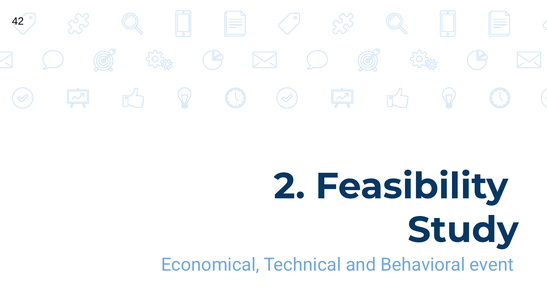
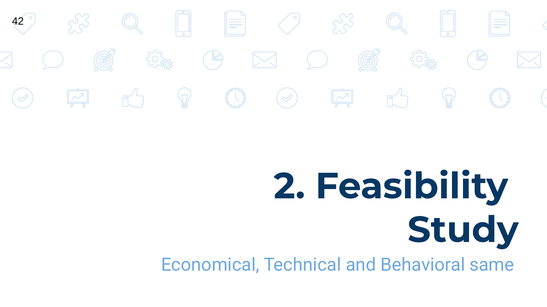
event: event -> same (492, 265)
